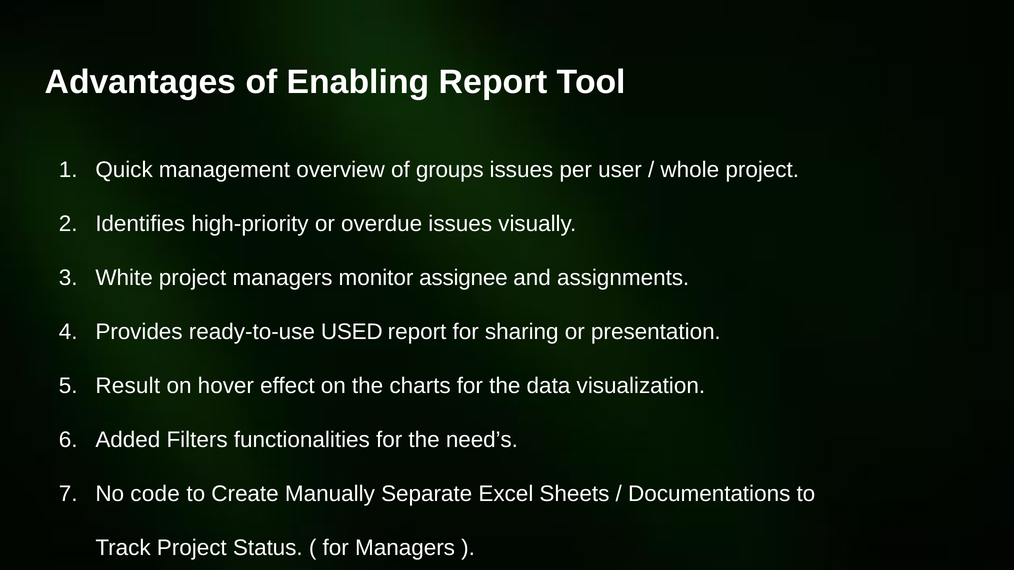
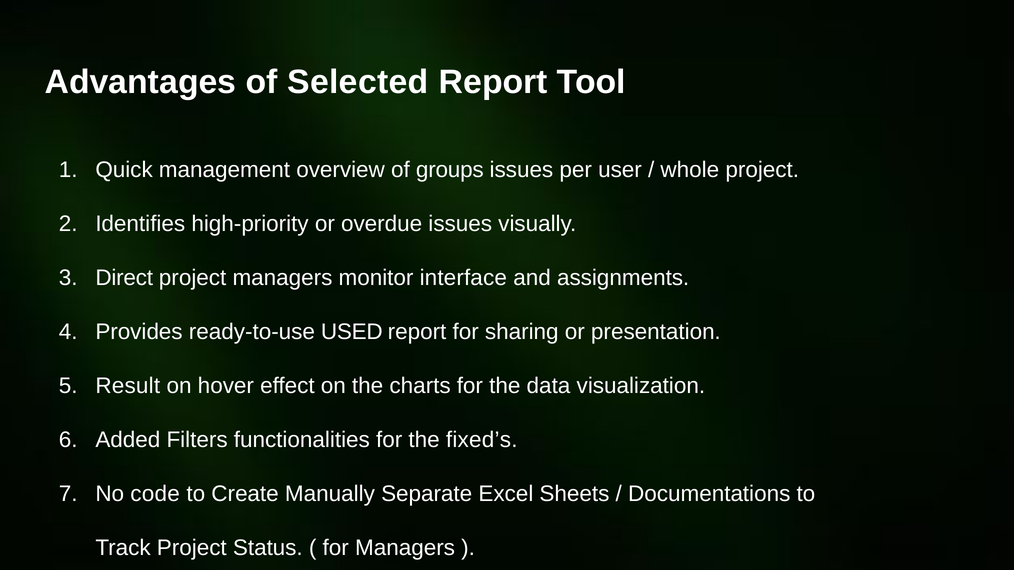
Enabling: Enabling -> Selected (358, 82)
White: White -> Direct (124, 278)
assignee: assignee -> interface (463, 278)
need’s: need’s -> fixed’s (482, 440)
